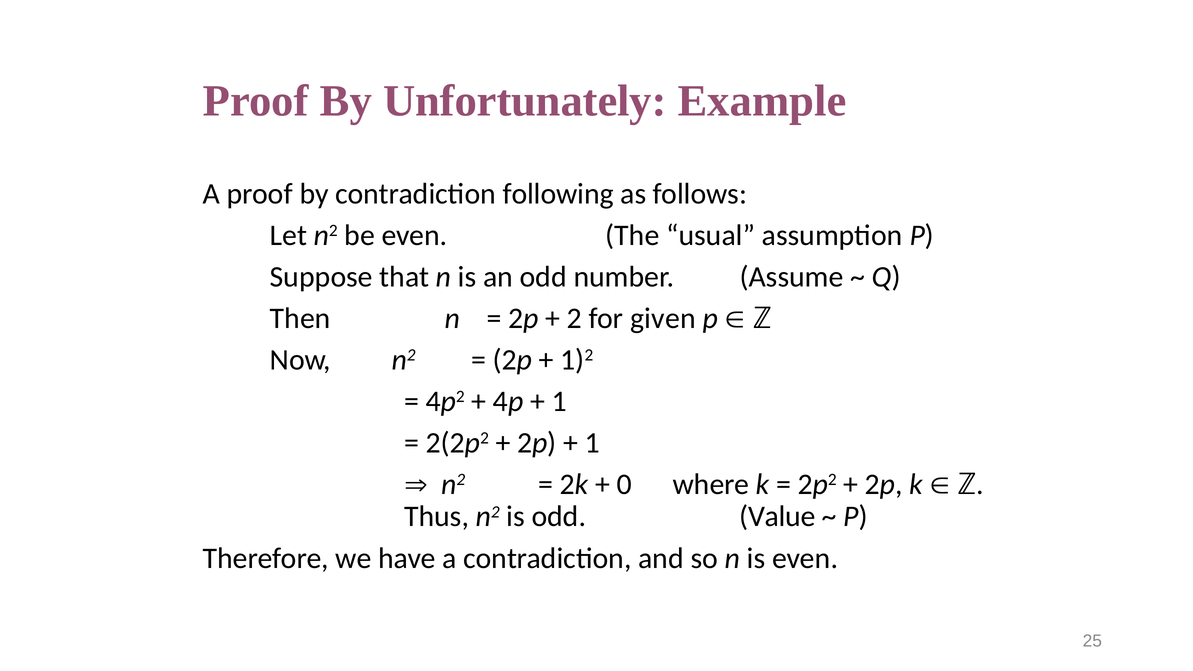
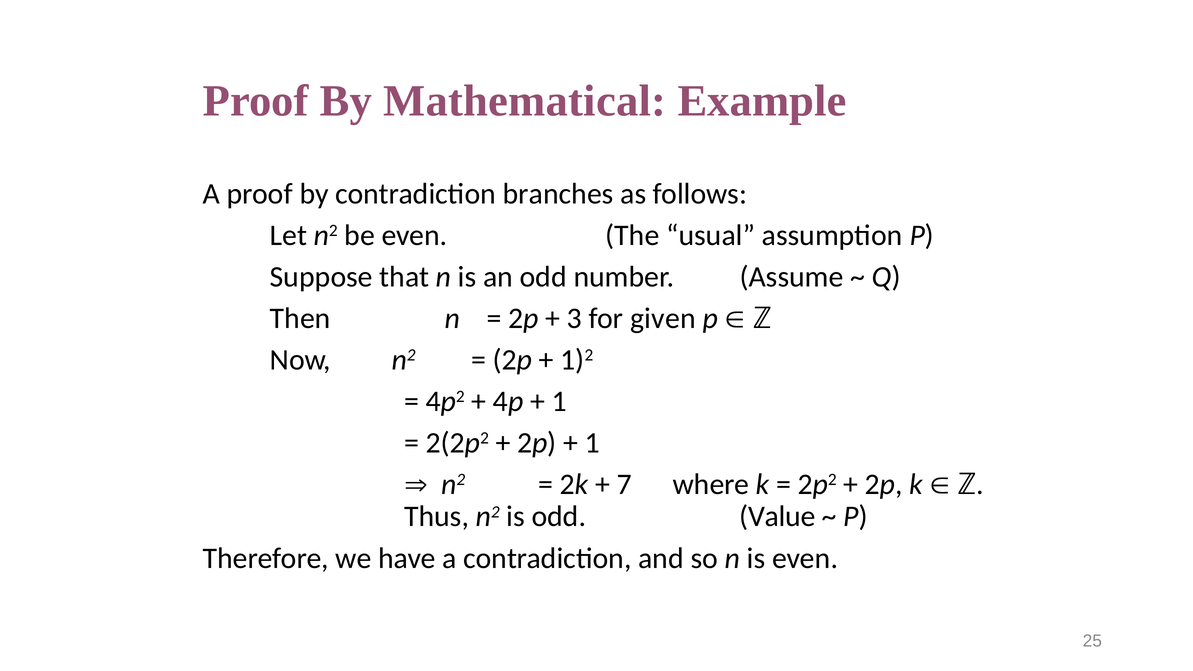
Unfortunately: Unfortunately -> Mathematical (525, 101)
following: following -> branches (558, 194)
2: 2 -> 3 (575, 318)
0: 0 -> 7 (624, 484)
